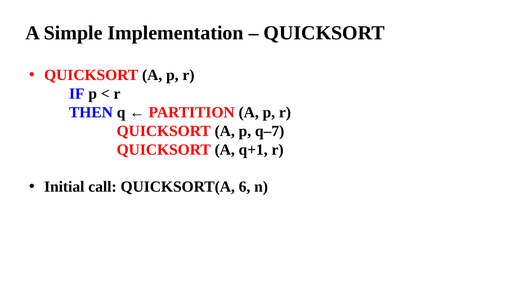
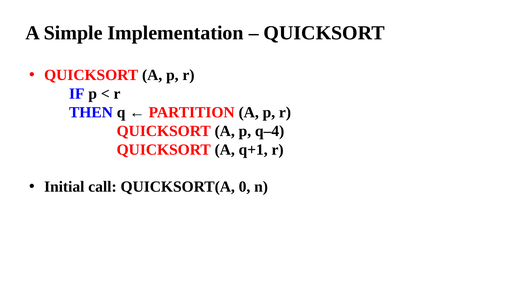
q–7: q–7 -> q–4 (270, 131)
6: 6 -> 0 (245, 187)
